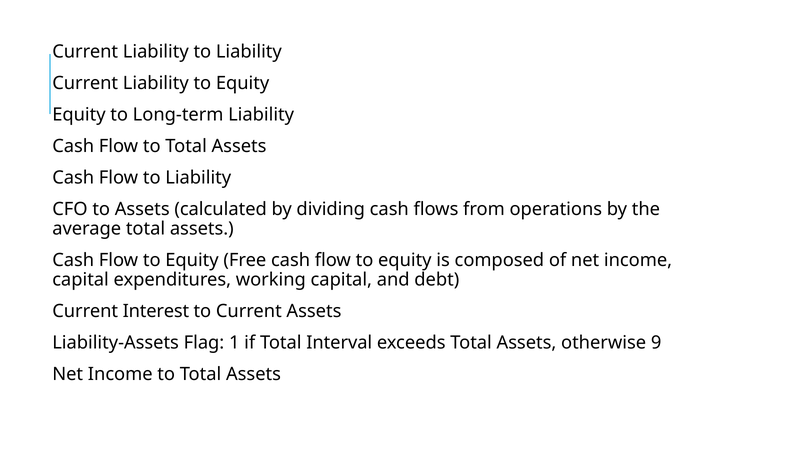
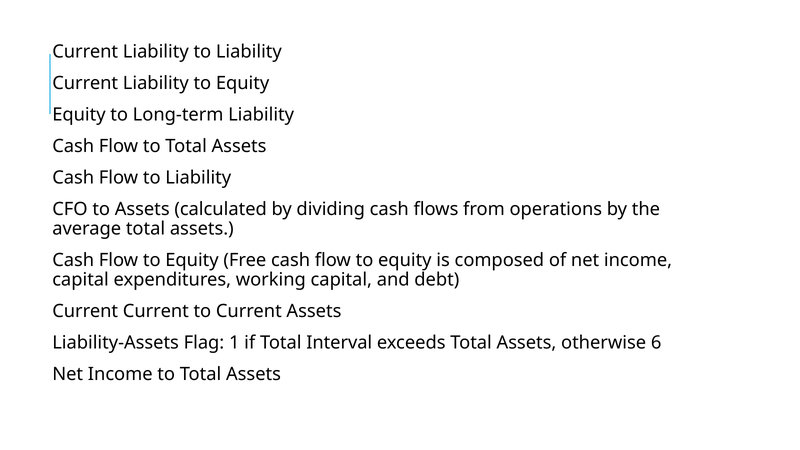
Current Interest: Interest -> Current (156, 311)
9: 9 -> 6 (656, 343)
